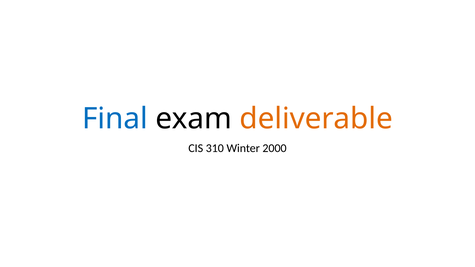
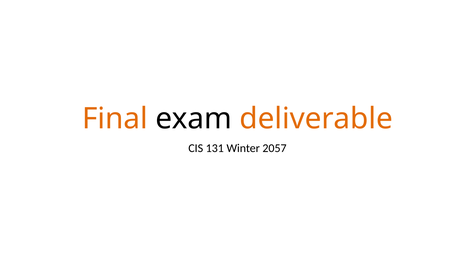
Final colour: blue -> orange (115, 119)
310: 310 -> 131 (215, 148)
2000: 2000 -> 2057 (275, 148)
